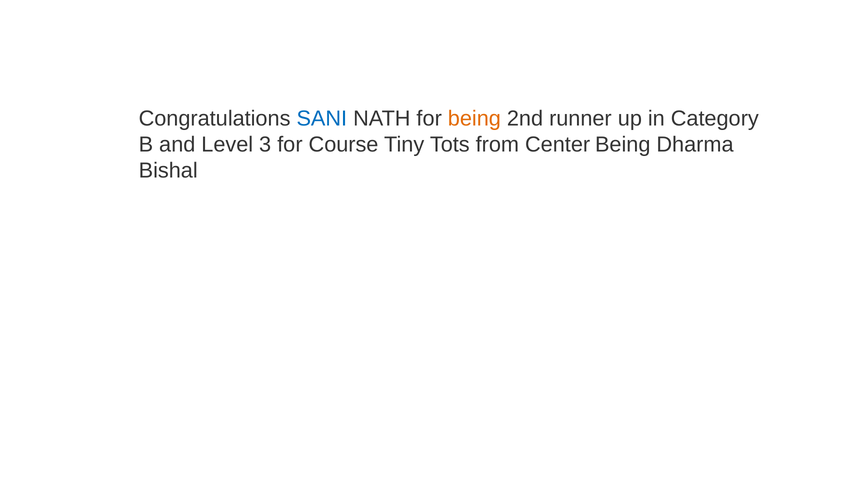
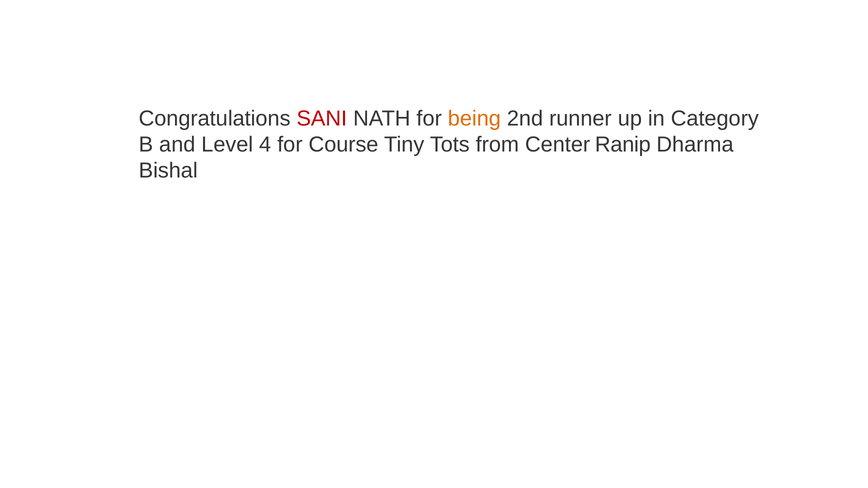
SANI colour: blue -> red (322, 119)
3: 3 -> 4 (265, 145)
Center Being: Being -> Ranip (623, 145)
